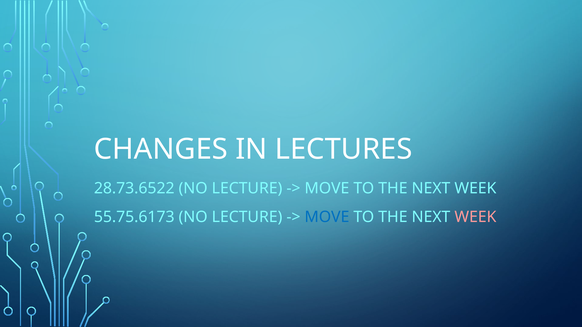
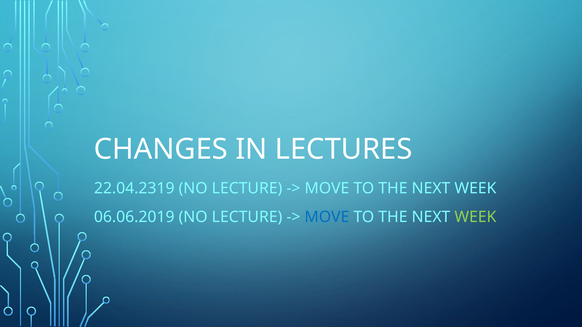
28.73.6522: 28.73.6522 -> 22.04.2319 (134, 188)
55.75.6173: 55.75.6173 -> 06.06.2019 (134, 217)
WEEK colour: pink -> light green (475, 217)
